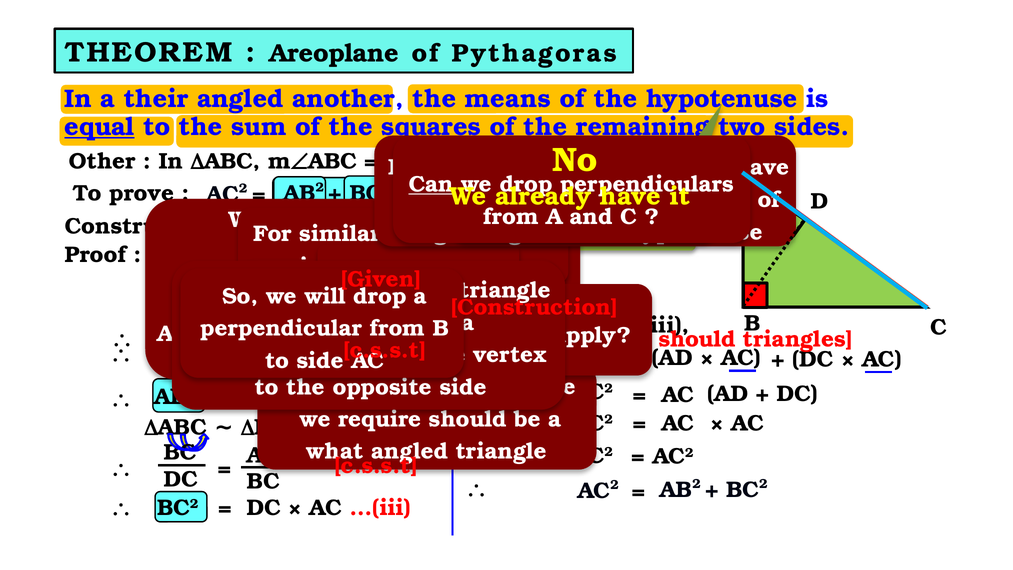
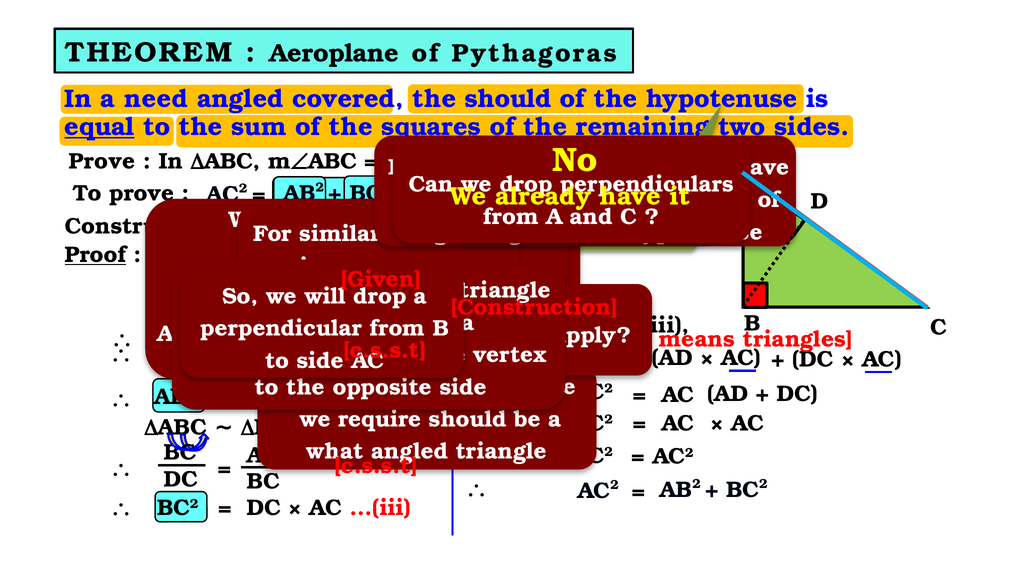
Areoplane: Areoplane -> Aeroplane (334, 54)
a their: their -> need (156, 99)
another: another -> covered (348, 99)
the means: means -> should (508, 99)
Other: Other -> Prove (102, 161)
Can underline: present -> none (431, 184)
Proof underline: none -> present (96, 255)
should: should -> means (697, 339)
